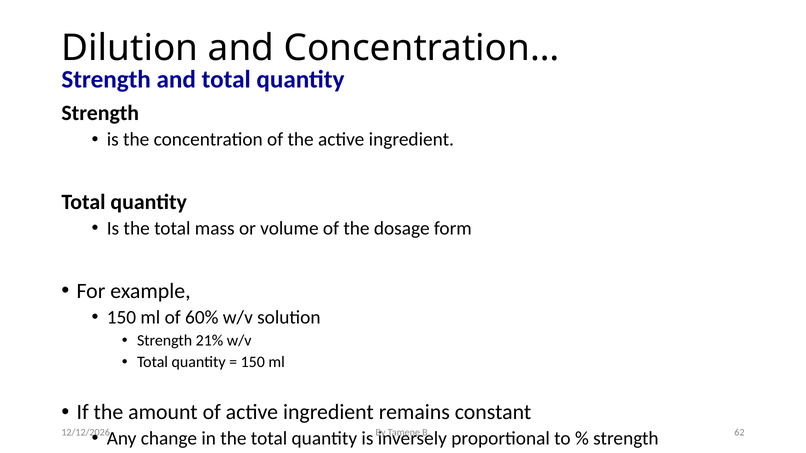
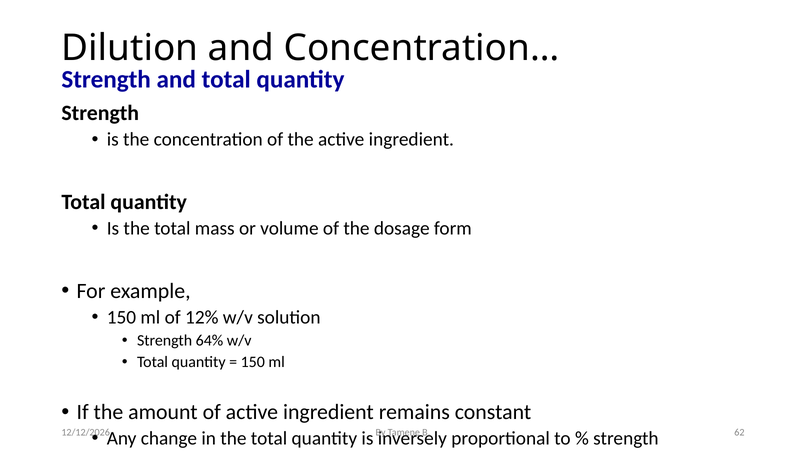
60%: 60% -> 12% (202, 318)
21%: 21% -> 64% (209, 341)
